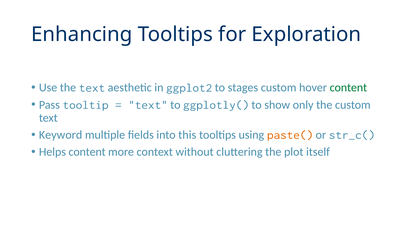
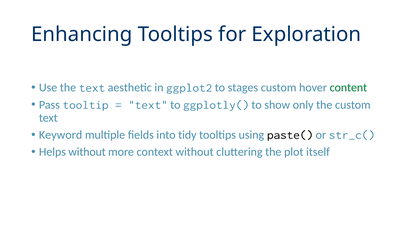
this: this -> tidy (187, 135)
paste( colour: orange -> black (290, 135)
Helps content: content -> without (87, 152)
